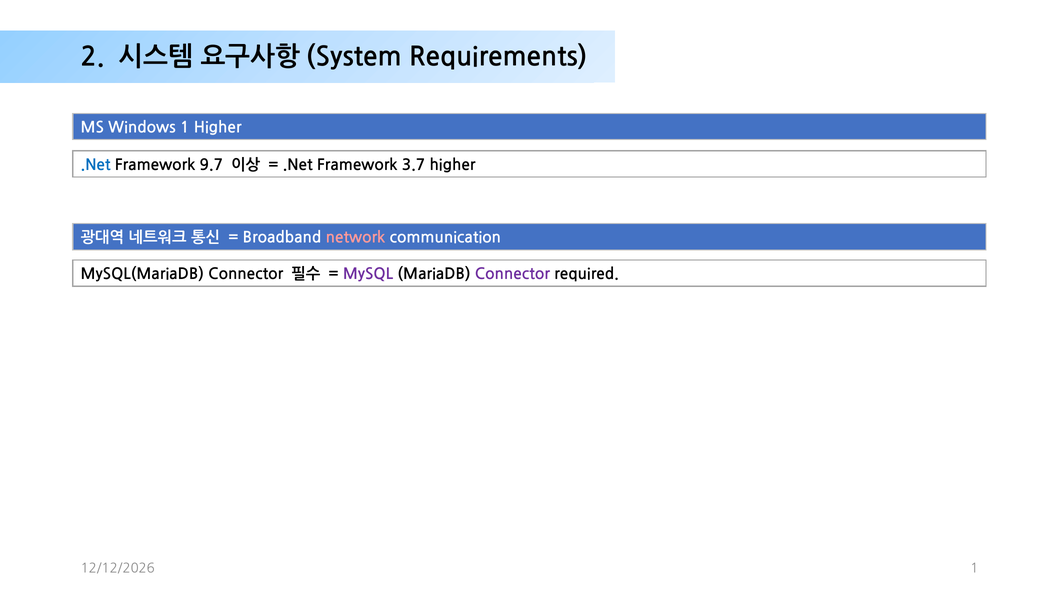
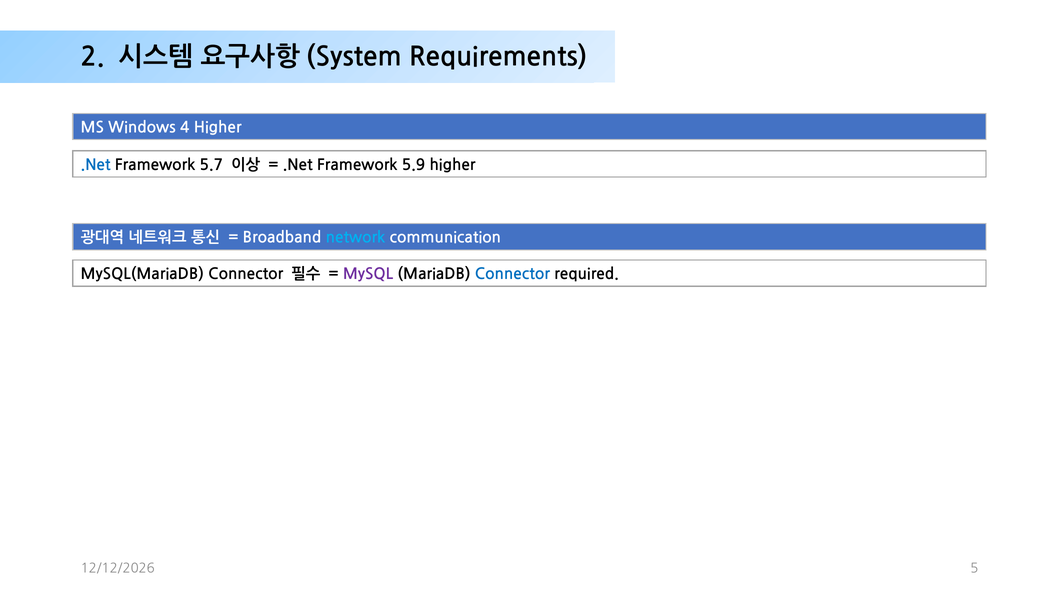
Windows 1: 1 -> 4 (185, 128)
9.7: 9.7 -> 5.7 (211, 165)
3.7: 3.7 -> 5.9 (414, 165)
network colour: pink -> light blue (355, 238)
Connector colour: purple -> blue (512, 275)
1: 1 -> 5 (974, 569)
